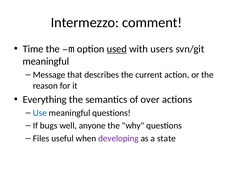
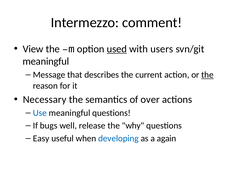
Time: Time -> View (33, 49)
the underline: none -> present (207, 75)
Everything: Everything -> Necessary (45, 99)
anyone: anyone -> release (92, 125)
Files: Files -> Easy (41, 138)
developing colour: purple -> blue (118, 138)
state: state -> again (166, 138)
